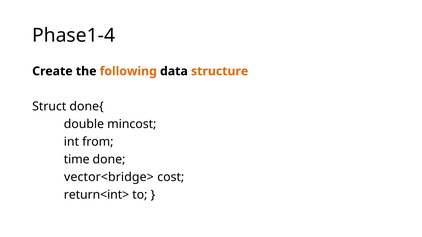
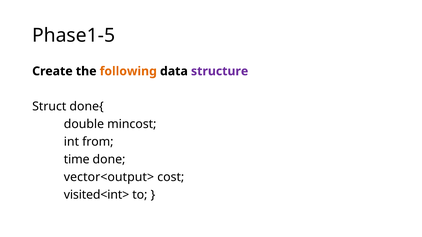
Phase1-4: Phase1-4 -> Phase1-5 (74, 35)
structure colour: orange -> purple (220, 71)
vector<bridge>: vector<bridge> -> vector<output> (109, 177)
return<int>: return<int> -> visited<int> (97, 195)
